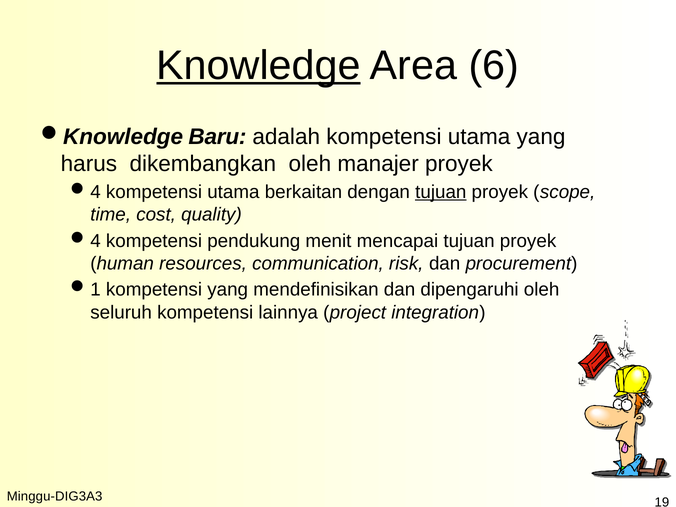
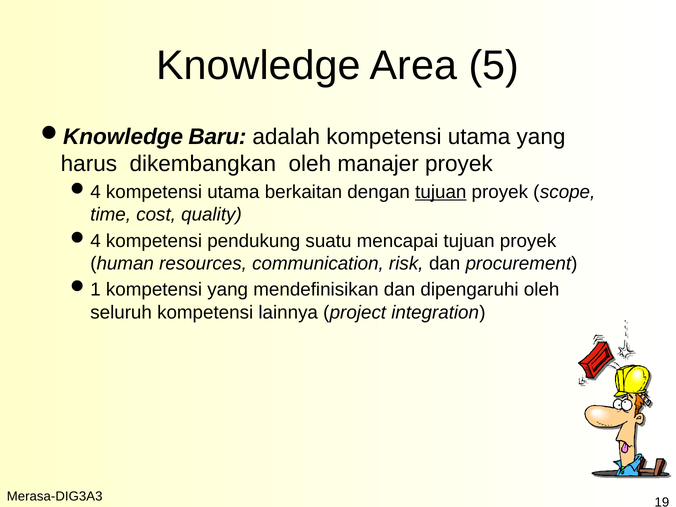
Knowledge underline: present -> none (259, 65)
6: 6 -> 5 (494, 65)
menit: menit -> suatu (328, 241)
Minggu-DIG3A3: Minggu-DIG3A3 -> Merasa-DIG3A3 (55, 497)
